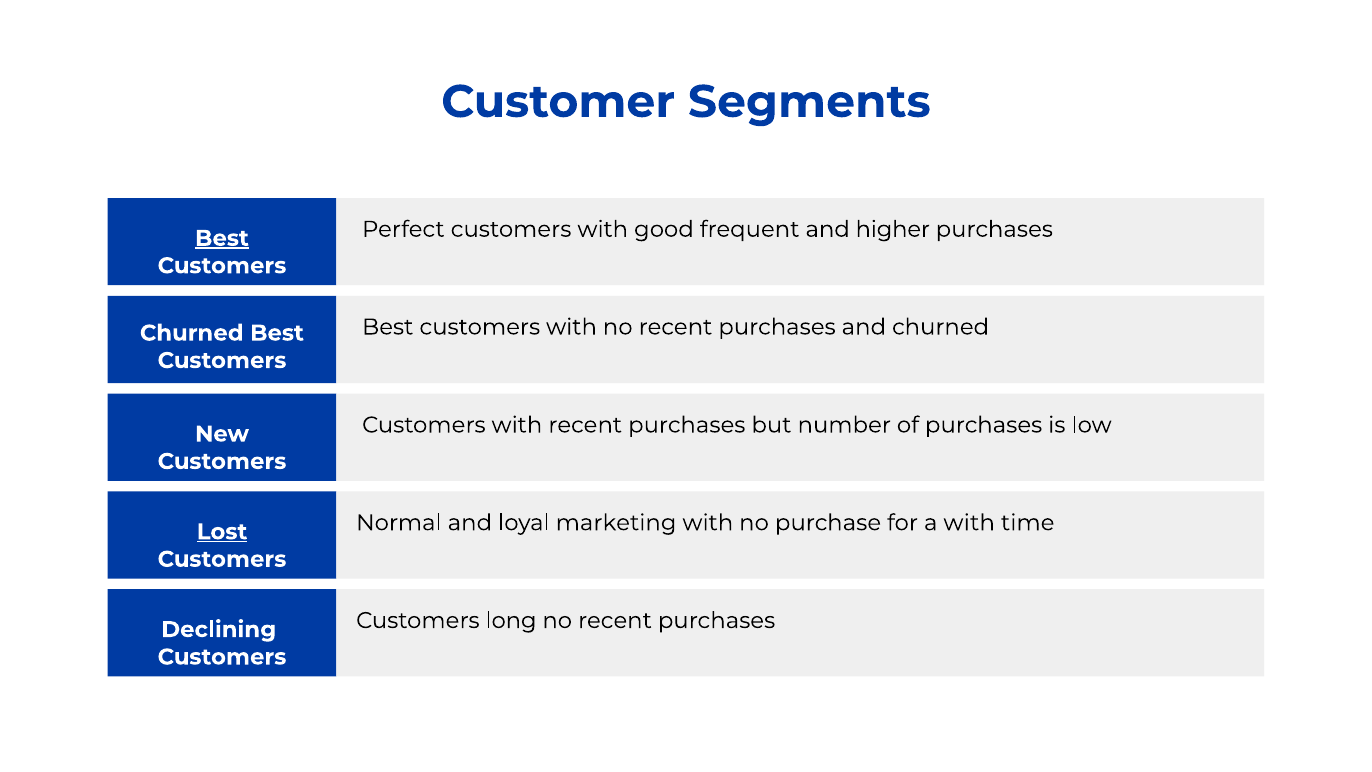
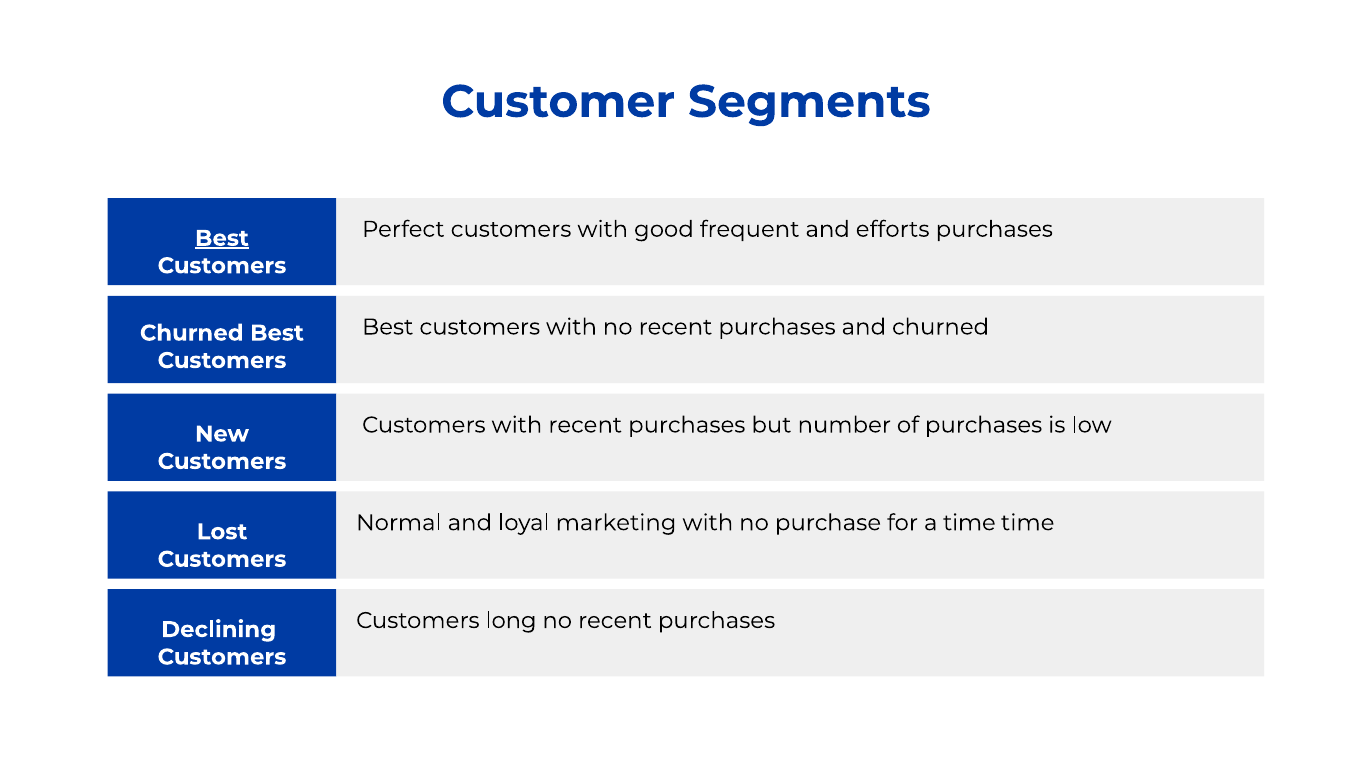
higher: higher -> efforts (893, 229)
a with: with -> time (969, 523)
Lost underline: present -> none (222, 532)
